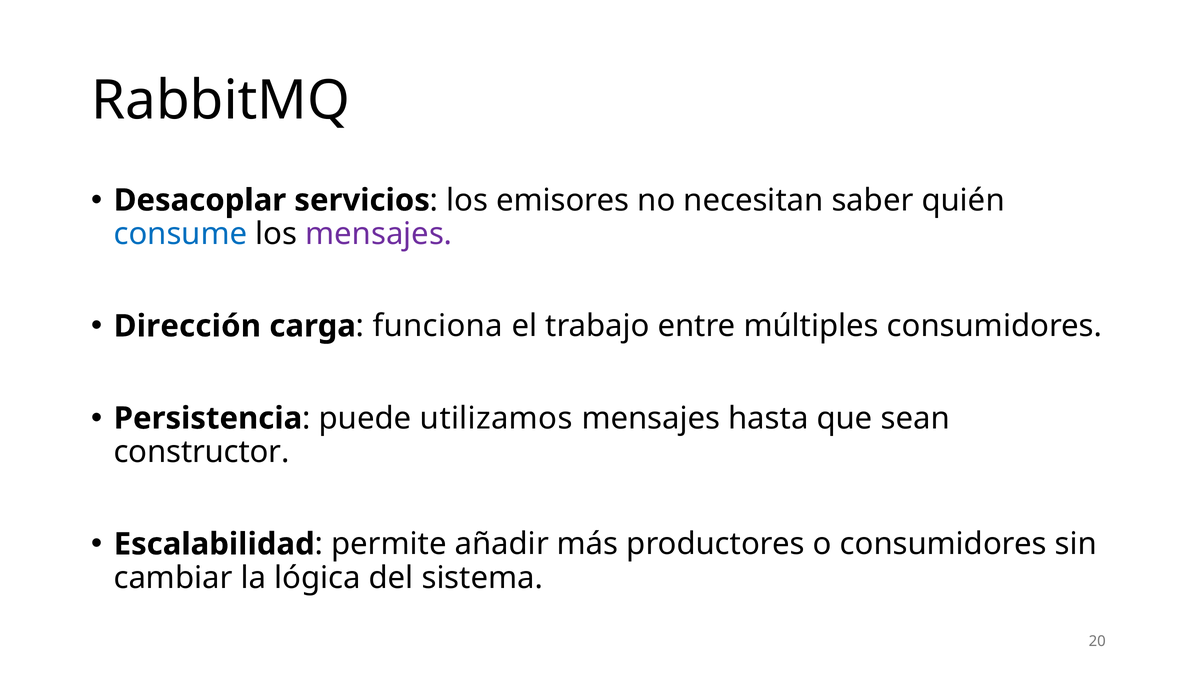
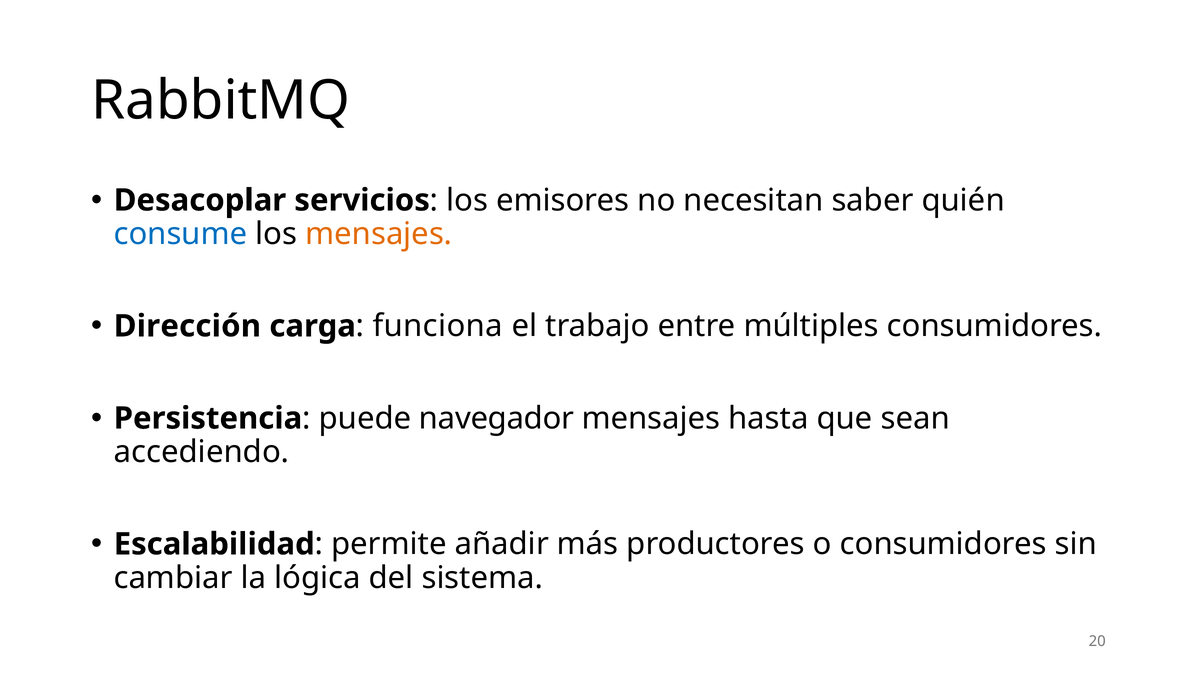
mensajes colour: purple -> orange (379, 234)
utilizamos: utilizamos -> navegador (497, 419)
constructor: constructor -> accediendo (201, 452)
